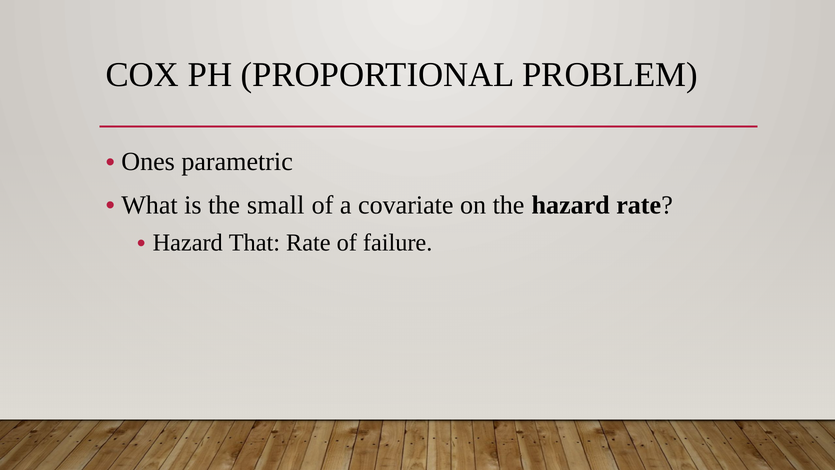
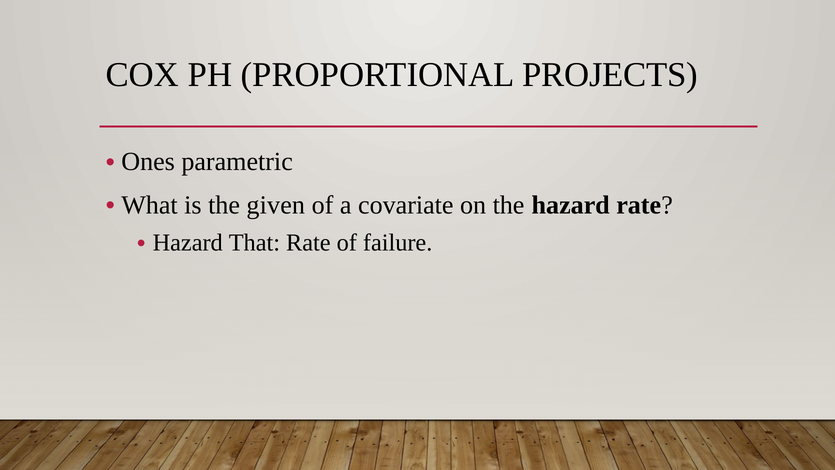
PROBLEM: PROBLEM -> PROJECTS (610, 74)
small: small -> given (276, 205)
